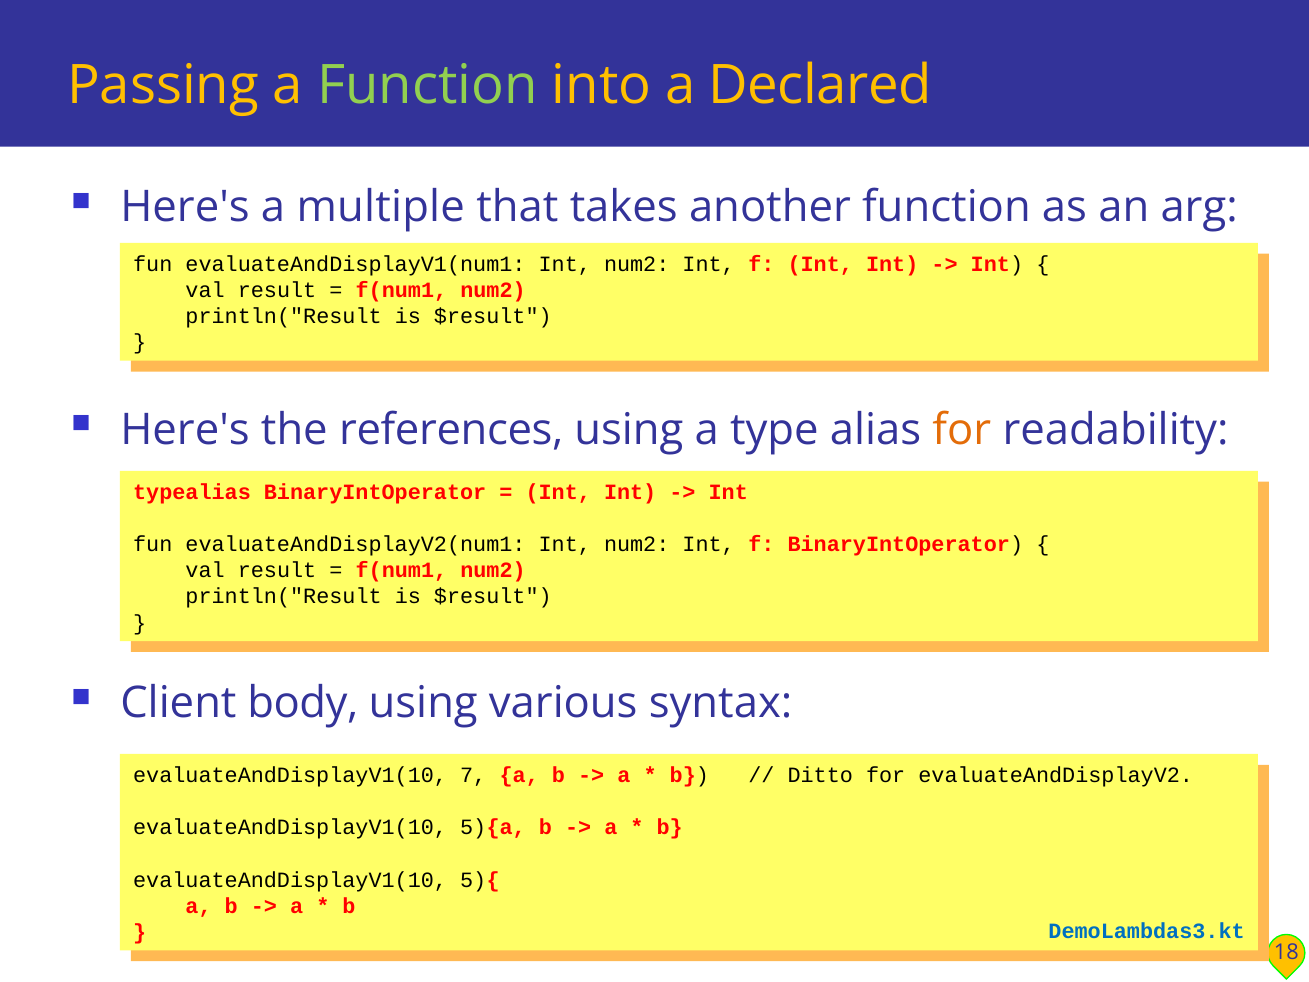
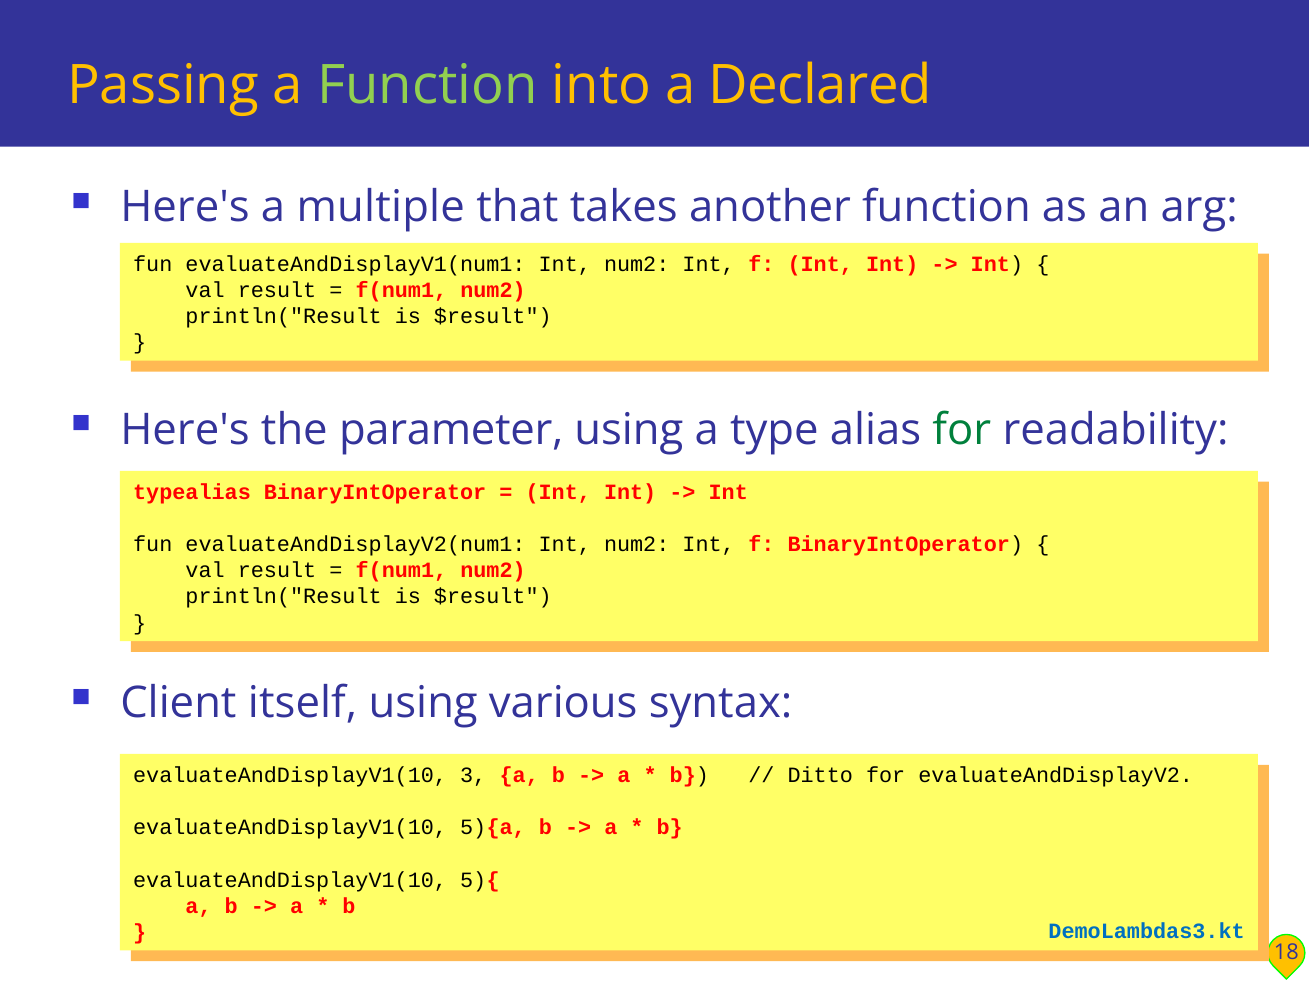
references: references -> parameter (451, 430)
for colour: orange -> green (962, 430)
body: body -> itself (303, 703)
7: 7 -> 3 (473, 775)
